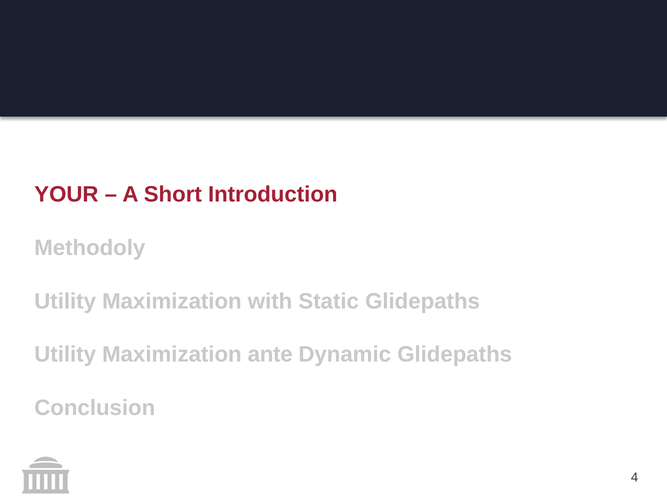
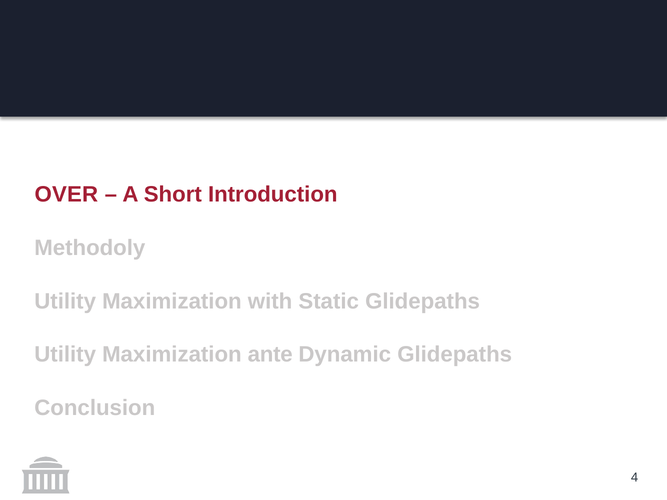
YOUR: YOUR -> OVER (66, 195)
